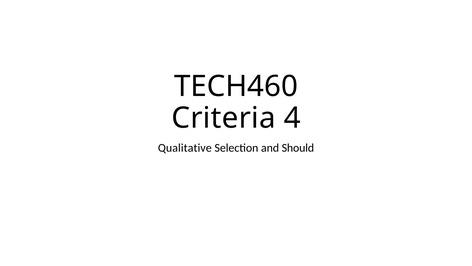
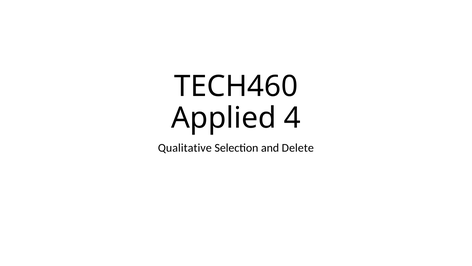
Criteria: Criteria -> Applied (224, 118)
Should: Should -> Delete (298, 148)
